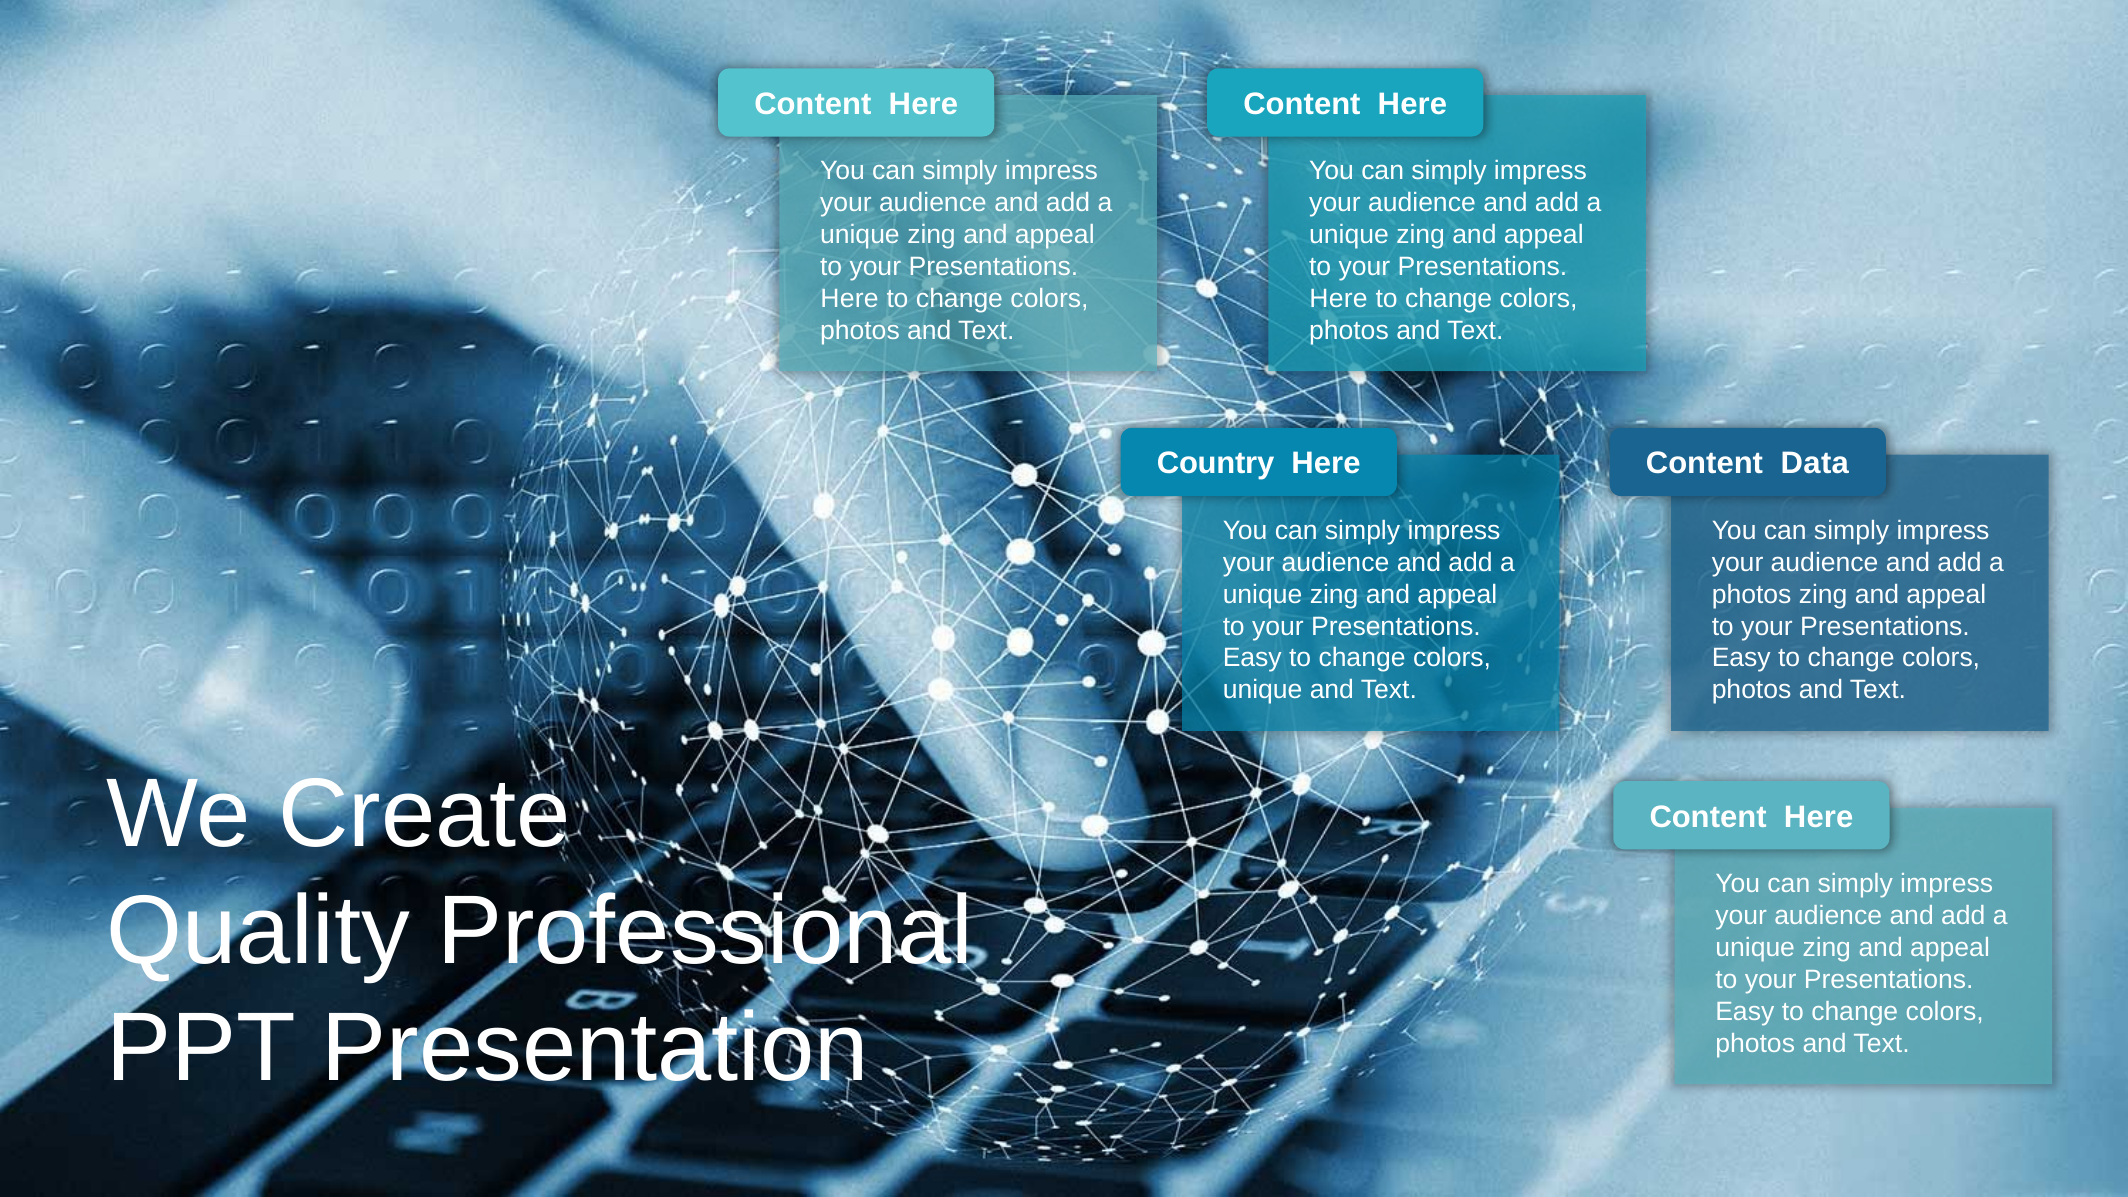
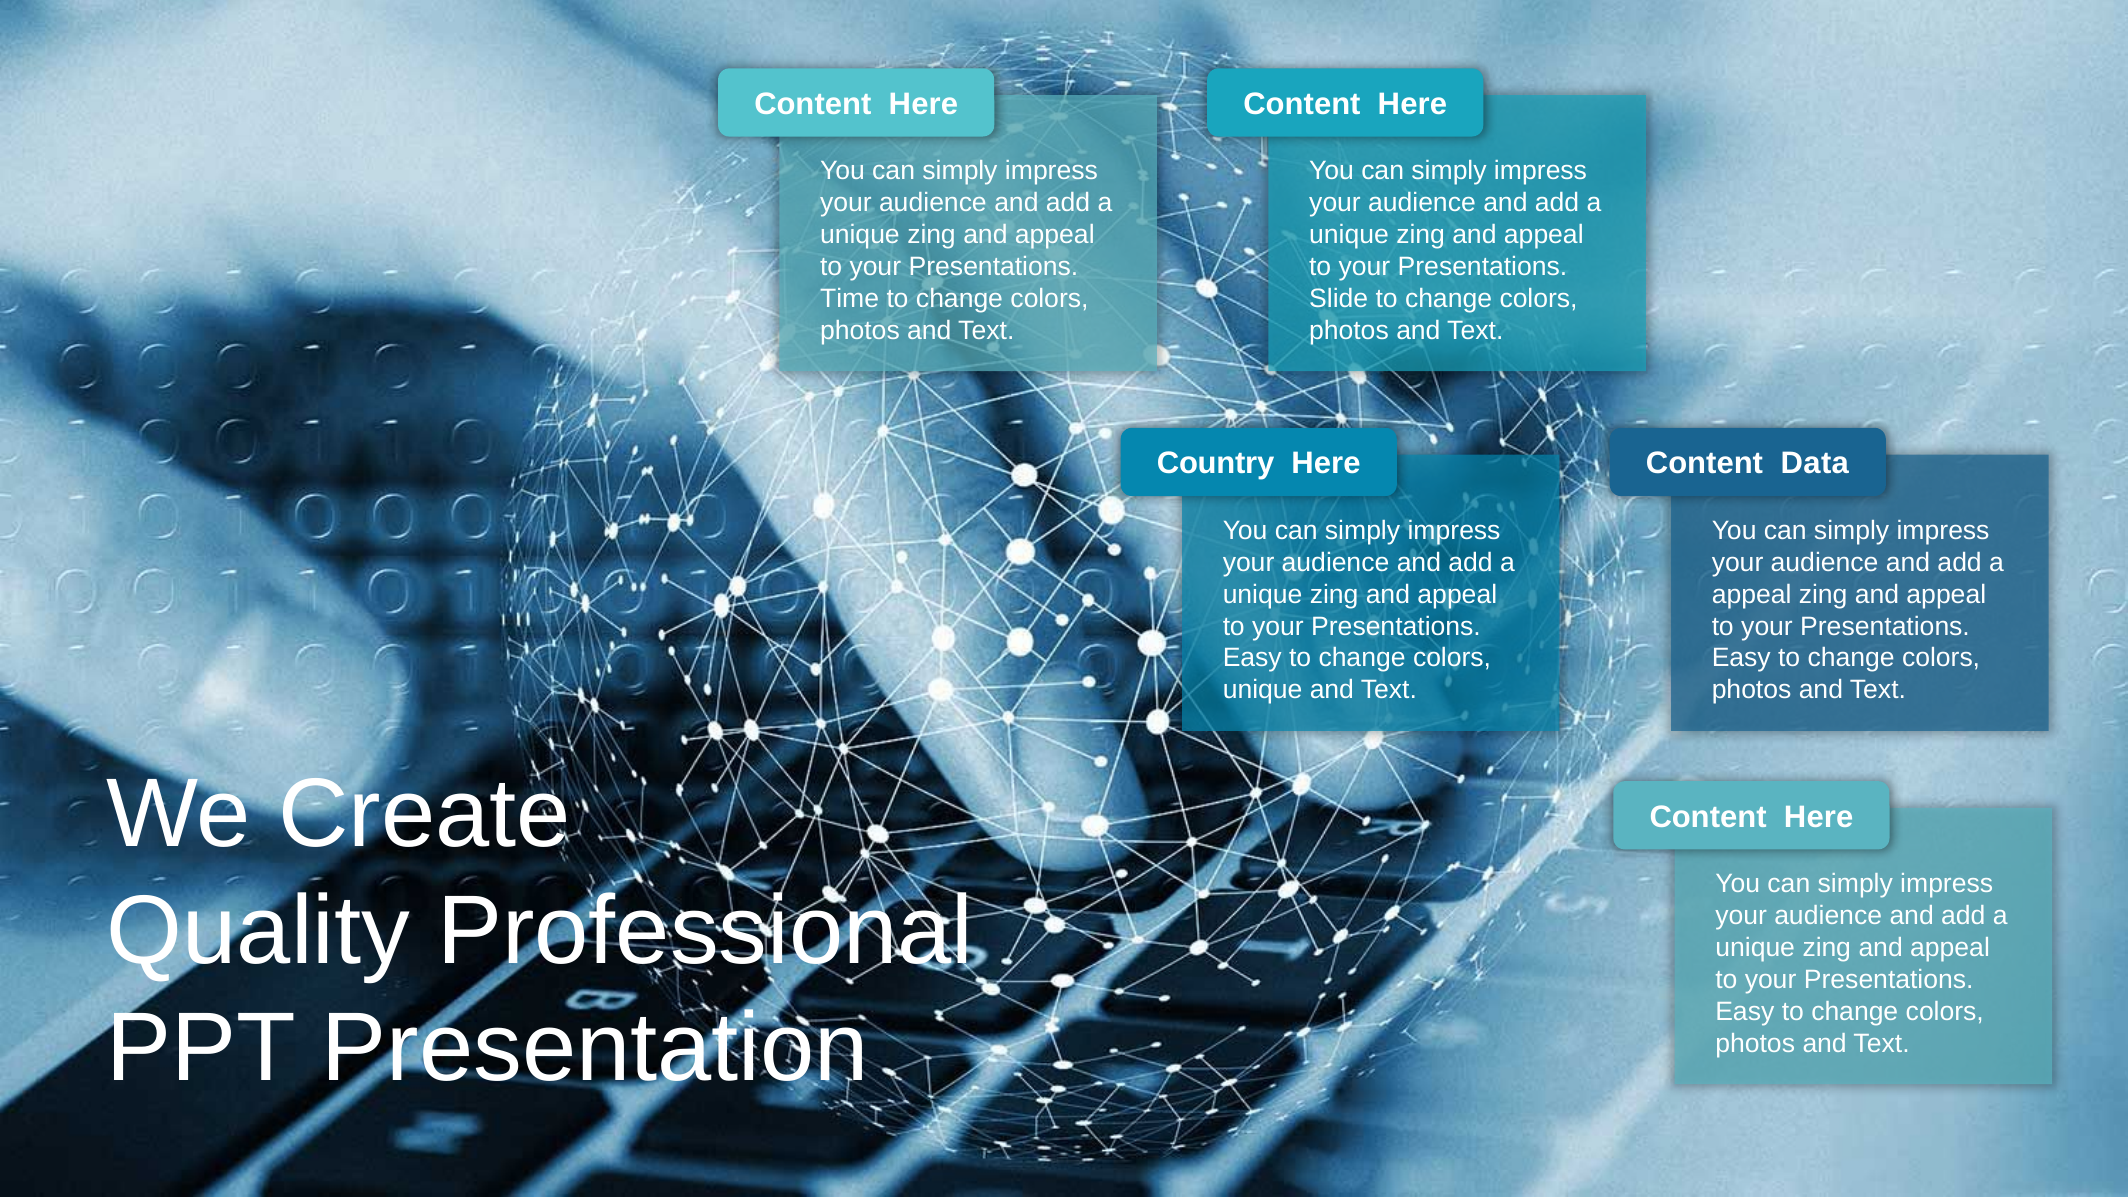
Here: Here -> Time (850, 299)
Here: Here -> Slide (1339, 299)
photos: photos -> appeal (1752, 594)
